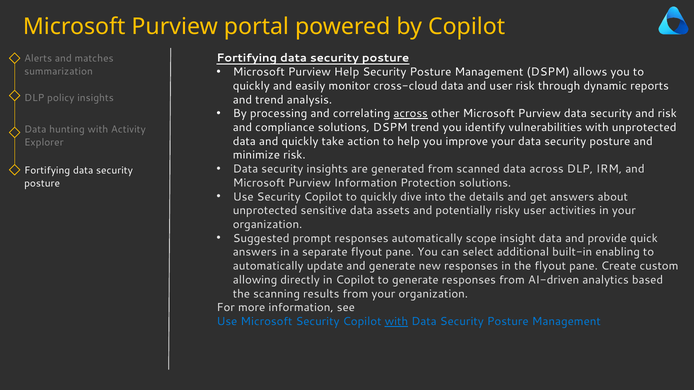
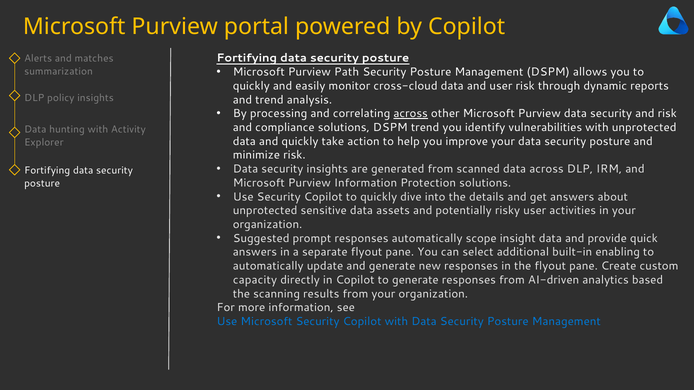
Purview Help: Help -> Path (347, 72)
allowing: allowing -> capacity (255, 280)
with underline: present -> none (396, 322)
